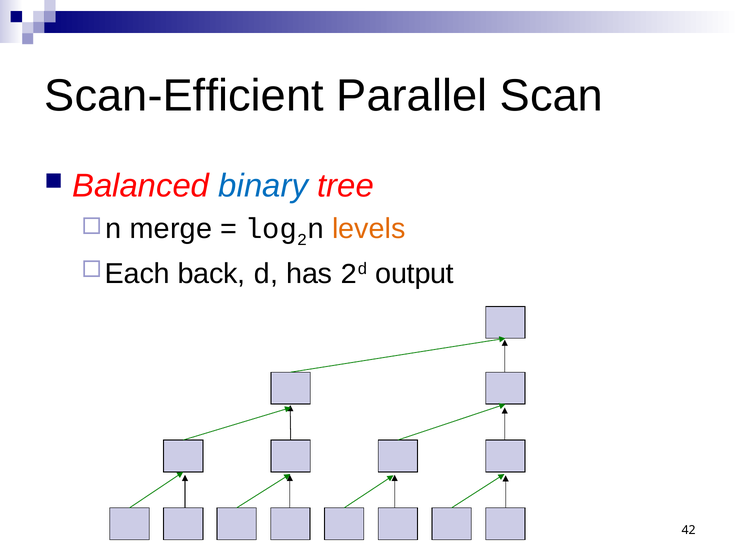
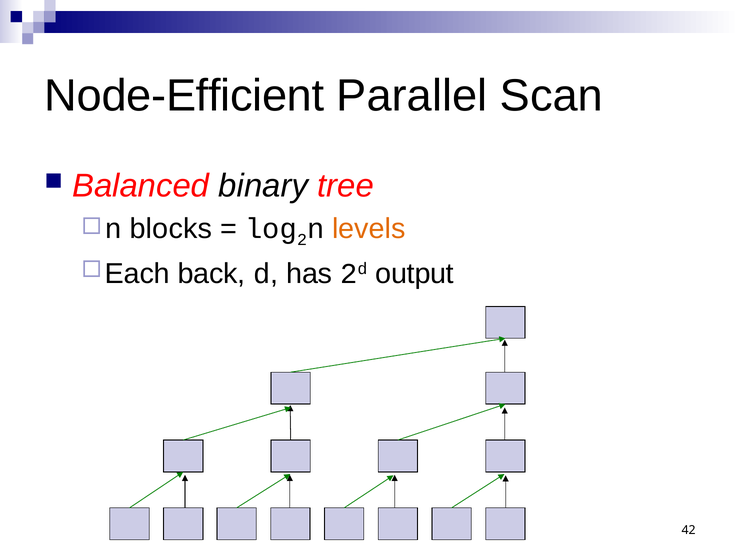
Scan-Efficient: Scan-Efficient -> Node-Efficient (184, 96)
binary colour: blue -> black (263, 186)
merge: merge -> blocks (171, 229)
